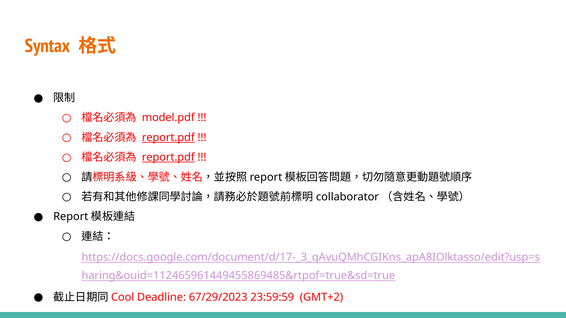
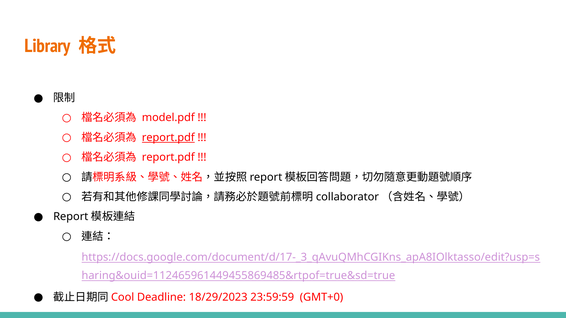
Syntax: Syntax -> Library (48, 46)
report.pdf underline: present -> none (168, 157)
67/29/2023: 67/29/2023 -> 18/29/2023 (218, 297)
GMT+2: GMT+2 -> GMT+0 (321, 297)
